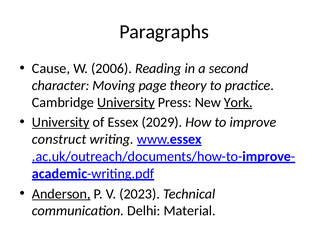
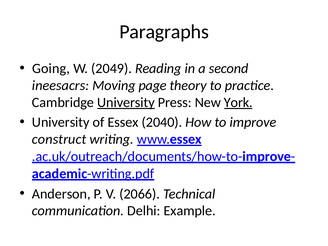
Cause: Cause -> Going (51, 69)
2006: 2006 -> 2049 (112, 69)
character: character -> ineesacrs (61, 85)
University underline: present -> none (61, 122)
2029: 2029 -> 2040 (162, 122)
Anderson underline: present -> none (61, 194)
2023: 2023 -> 2066 (140, 194)
Material: Material -> Example (190, 211)
